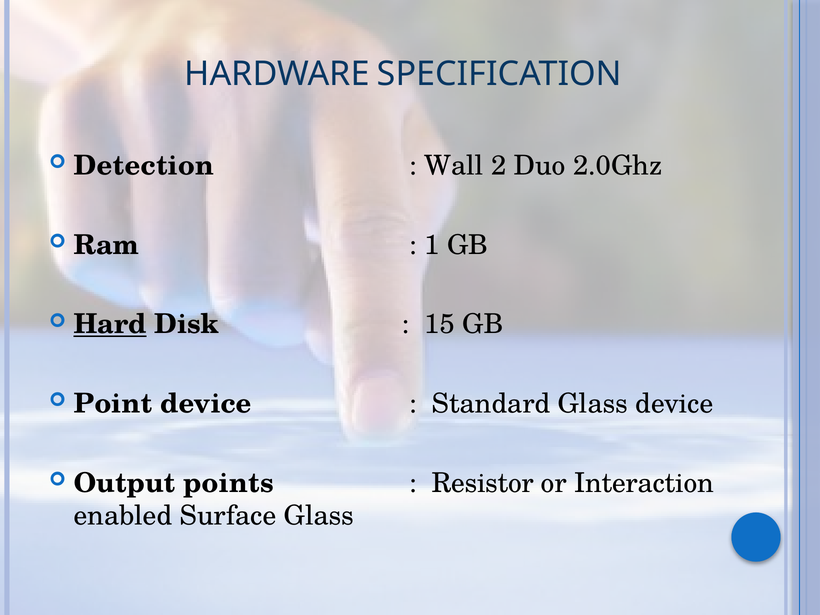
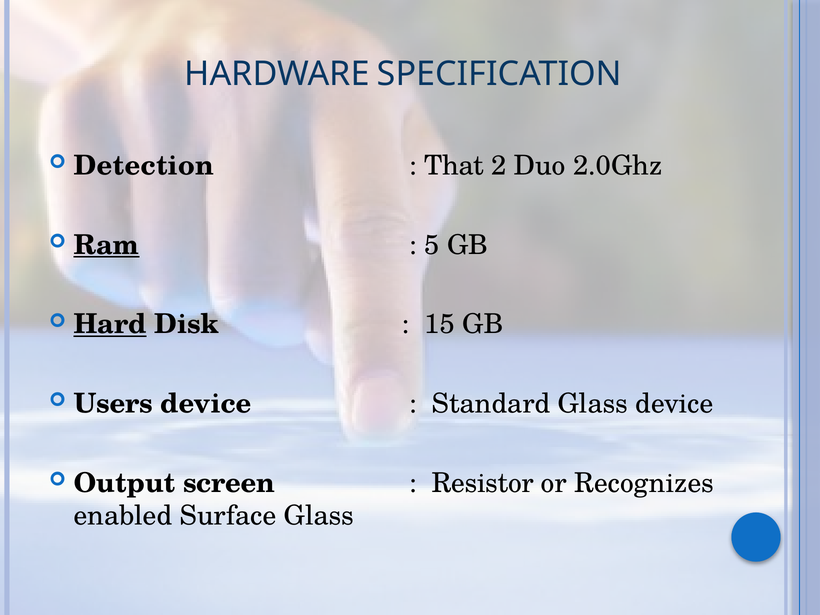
Wall: Wall -> That (454, 166)
Ram underline: none -> present (106, 245)
1: 1 -> 5 (432, 245)
Point: Point -> Users (113, 404)
points: points -> screen (229, 483)
Interaction: Interaction -> Recognizes (644, 483)
